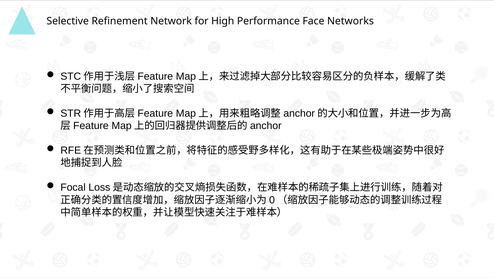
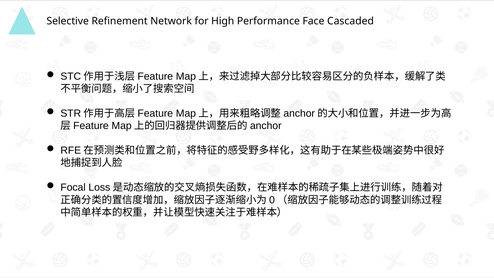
Networks: Networks -> Cascaded (350, 21)
